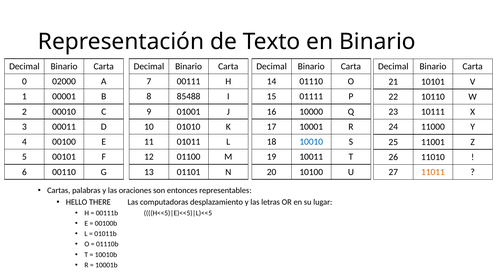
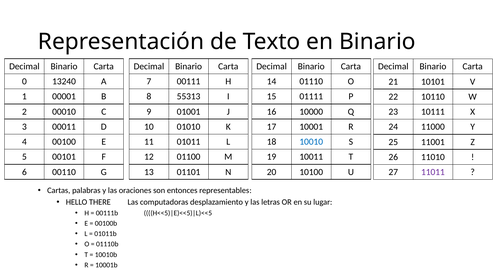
02000: 02000 -> 13240 (64, 82)
85488: 85488 -> 55313 (189, 97)
11011 colour: orange -> purple (433, 172)
